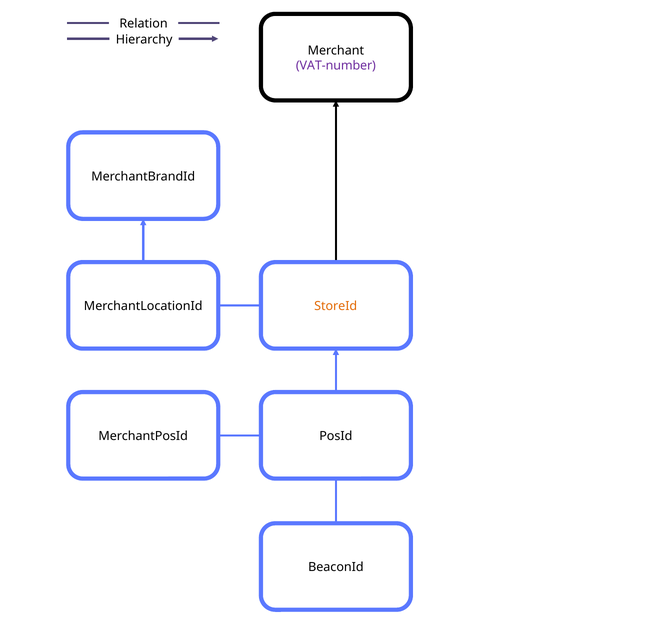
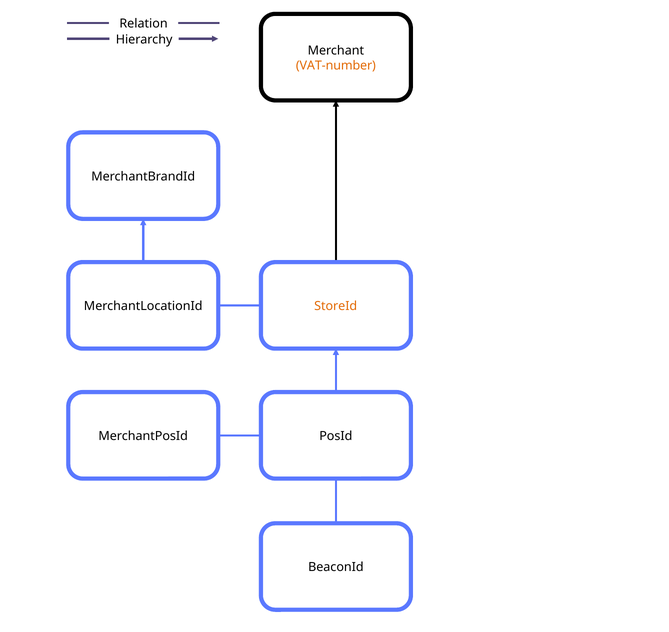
VAT-number colour: purple -> orange (336, 66)
